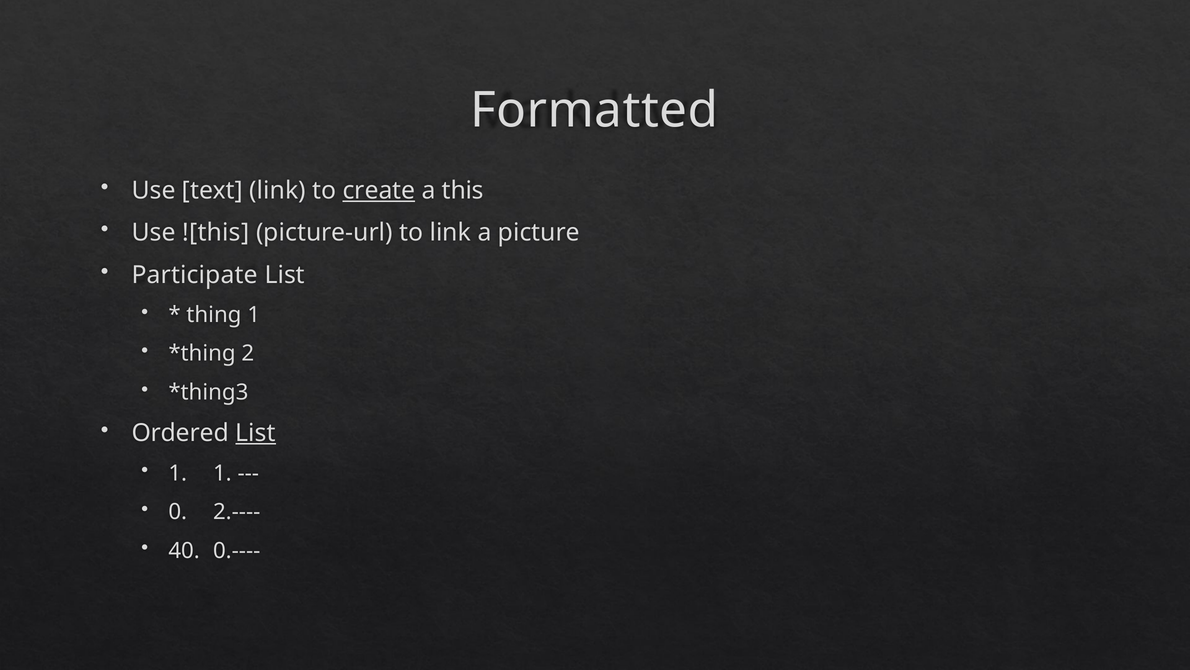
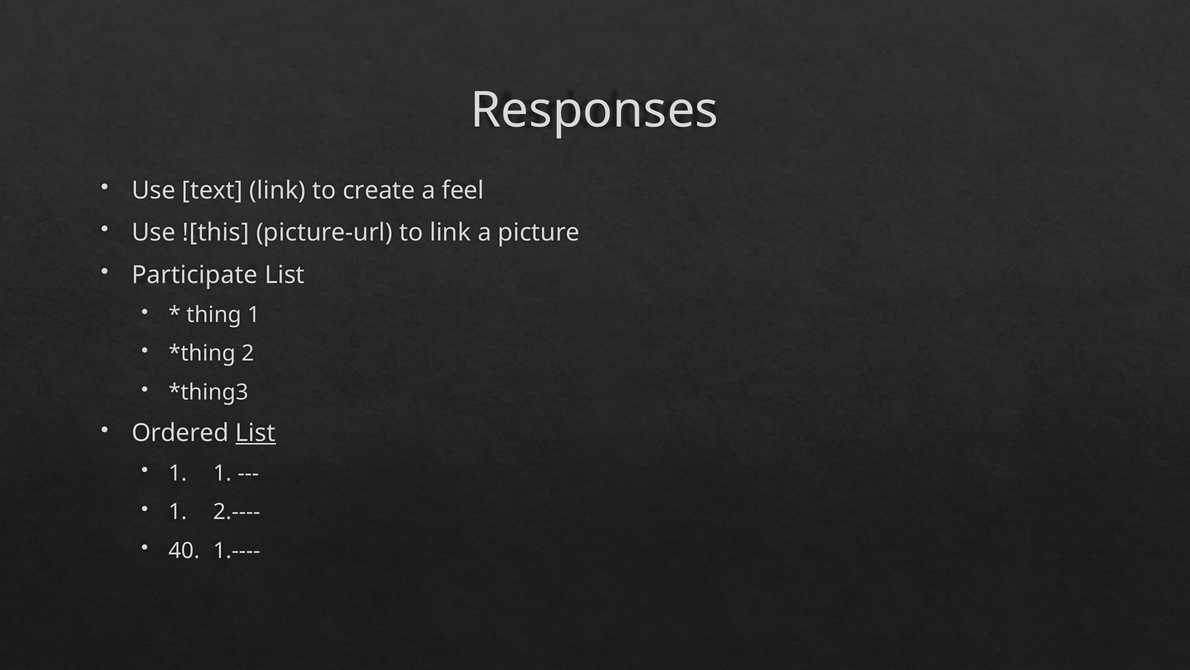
Formatted: Formatted -> Responses (594, 110)
create underline: present -> none (379, 190)
this: this -> feel (463, 190)
0: 0 -> 1 (178, 512)
0.----: 0.---- -> 1.---- (237, 550)
